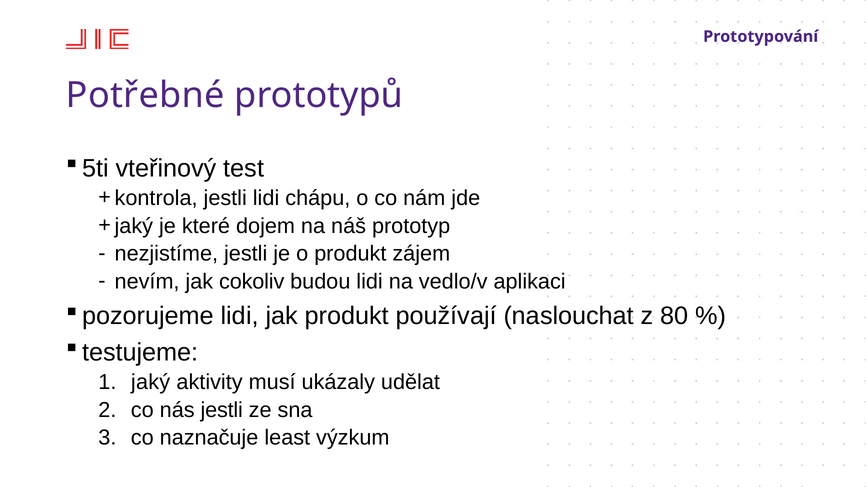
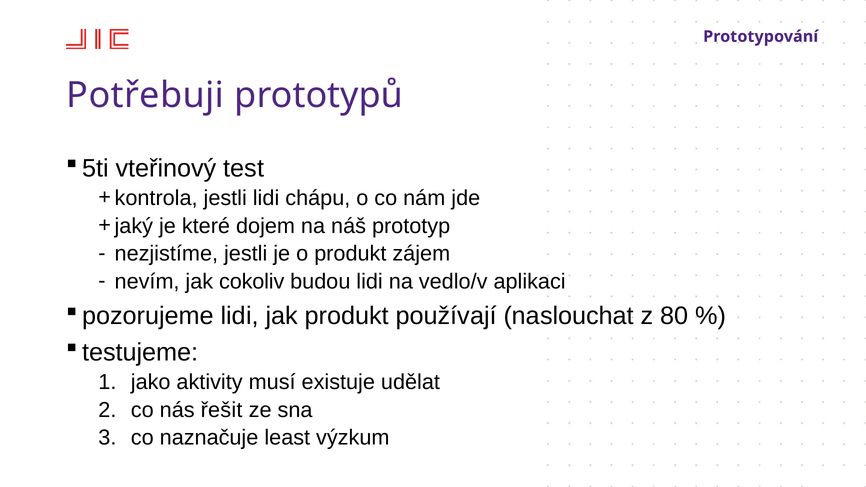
Potřebné: Potřebné -> Potřebuji (145, 95)
jaký: jaký -> jako (151, 382)
ukázaly: ukázaly -> existuje (338, 382)
nás jestli: jestli -> řešit (222, 410)
